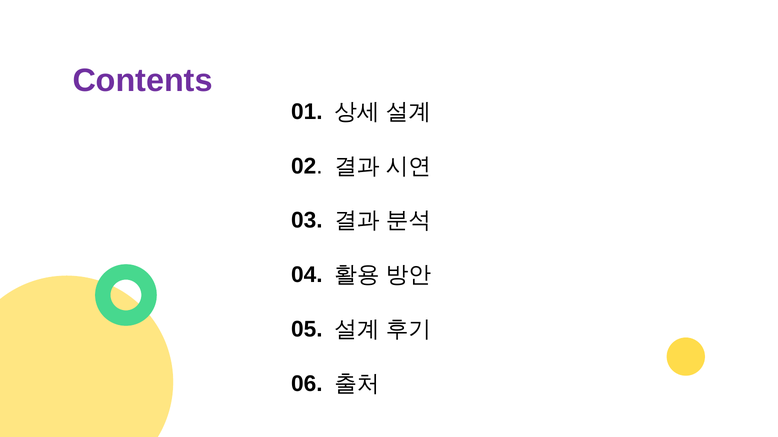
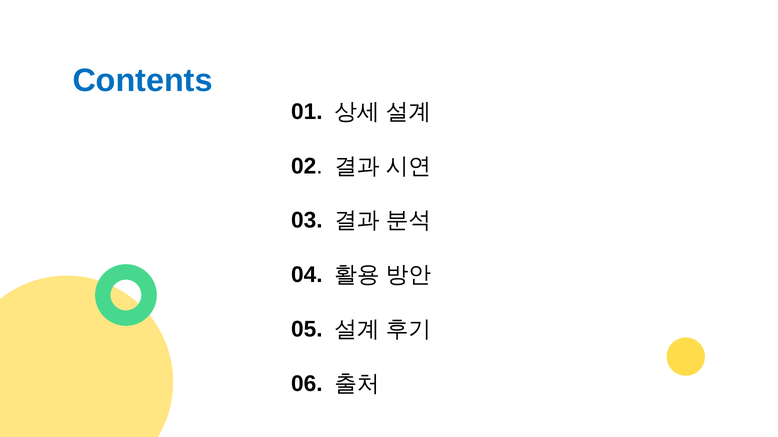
Contents colour: purple -> blue (143, 81)
